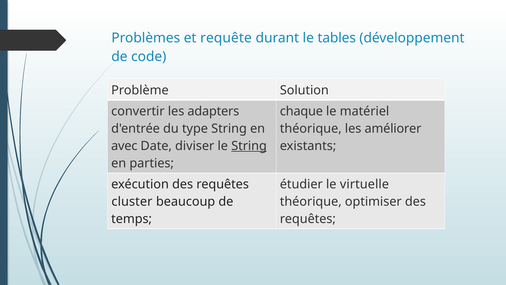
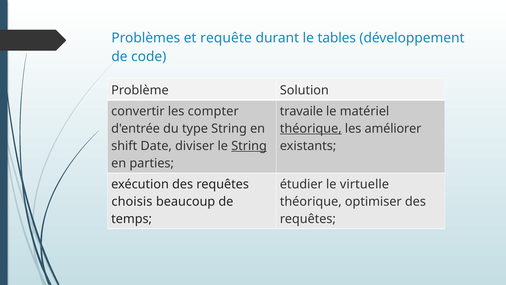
adapters: adapters -> compter (213, 111)
chaque: chaque -> travaile (301, 111)
théorique underline: none -> present (311, 128)
avec: avec -> shift (124, 146)
cluster: cluster -> choisis (132, 201)
